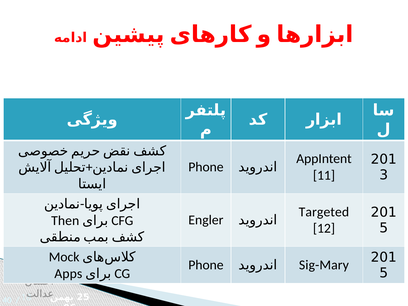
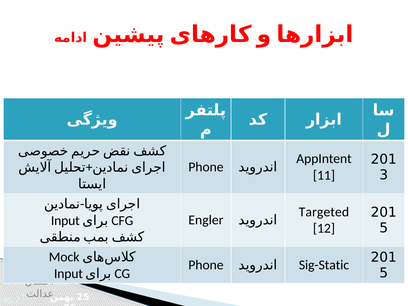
Then: Then -> Input (65, 221)
Sig-Mary: Sig-Mary -> Sig-Static (324, 265)
Apps: Apps -> Input (68, 274)
